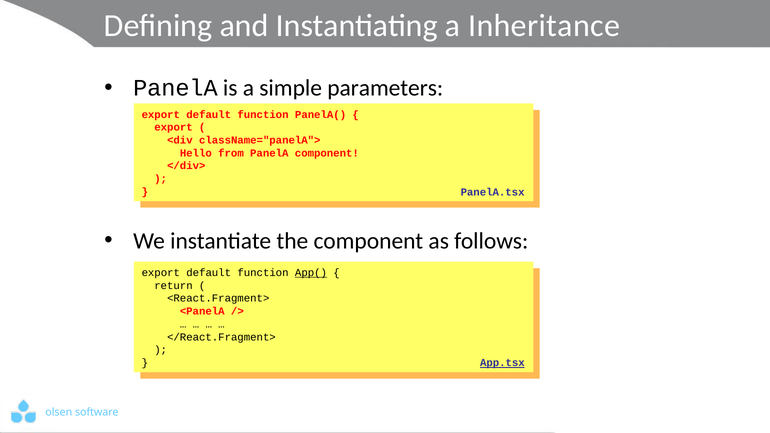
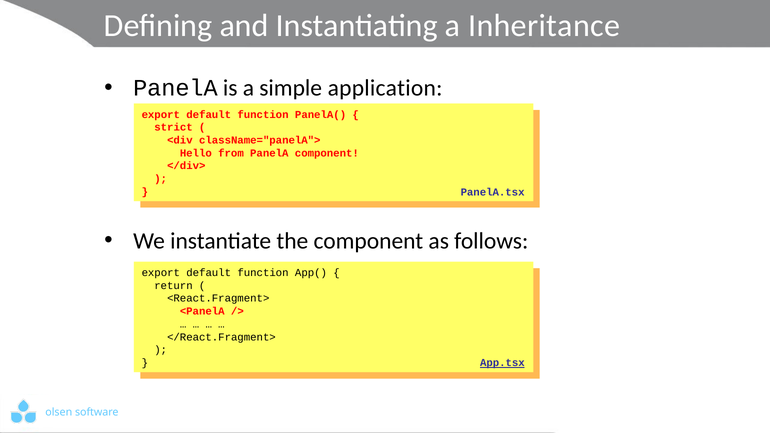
parameters: parameters -> application (385, 88)
export: export -> strict (174, 127)
App( underline: present -> none (311, 273)
